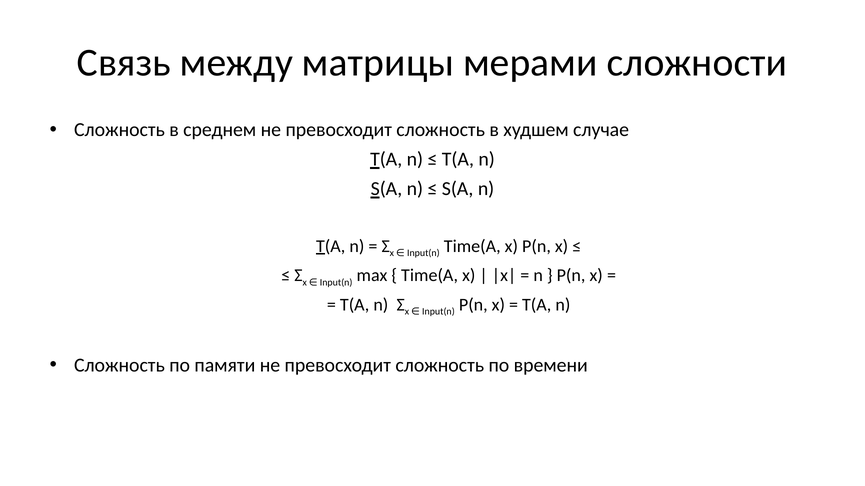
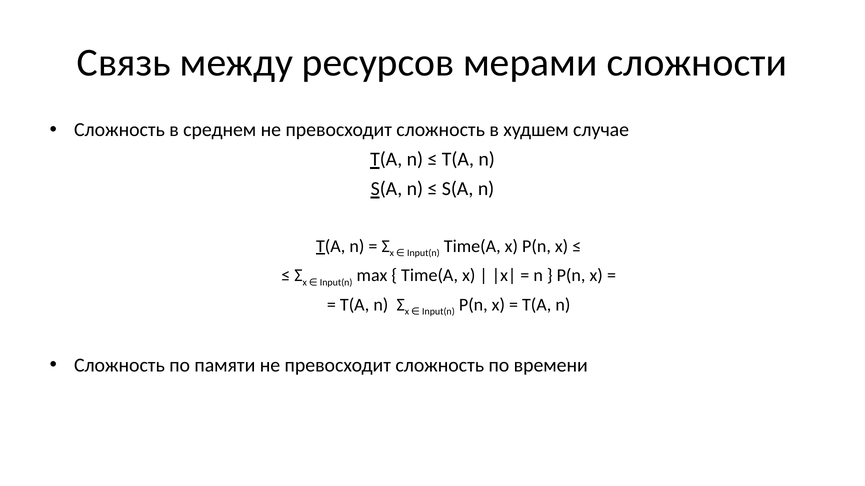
матрицы: матрицы -> ресурсов (378, 63)
